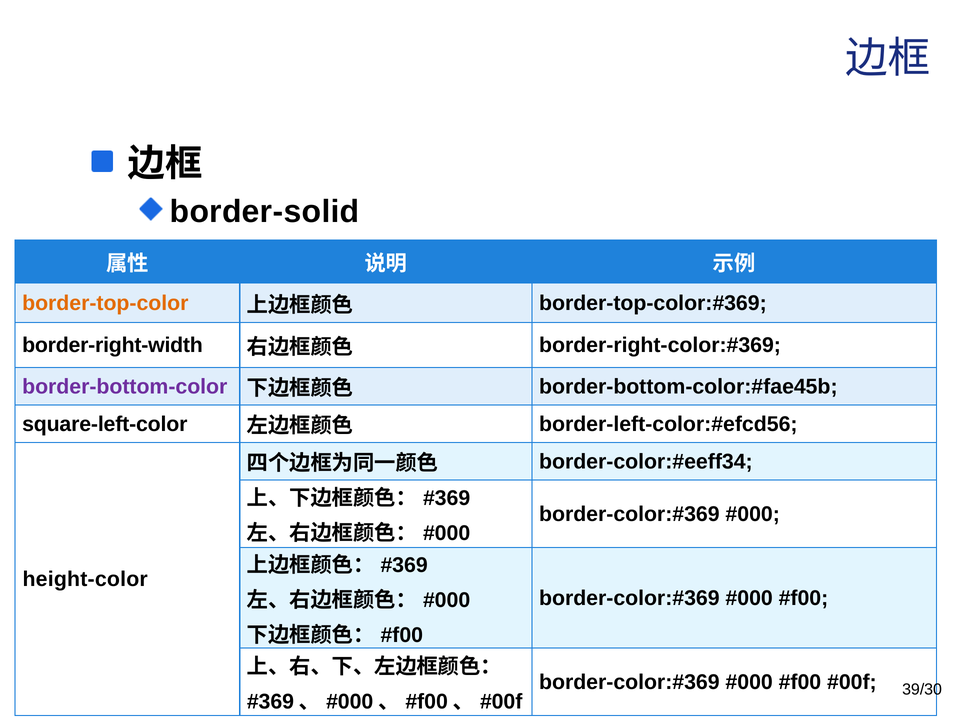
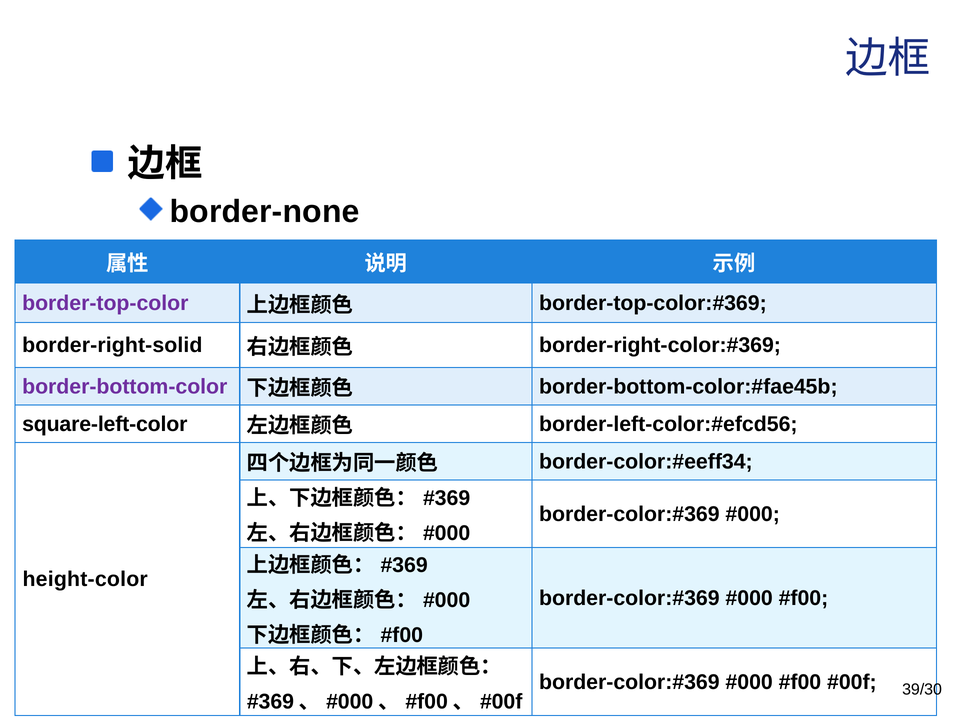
border-solid: border-solid -> border-none (265, 211)
border-top-color colour: orange -> purple (105, 303)
border-right-width: border-right-width -> border-right-solid (112, 345)
